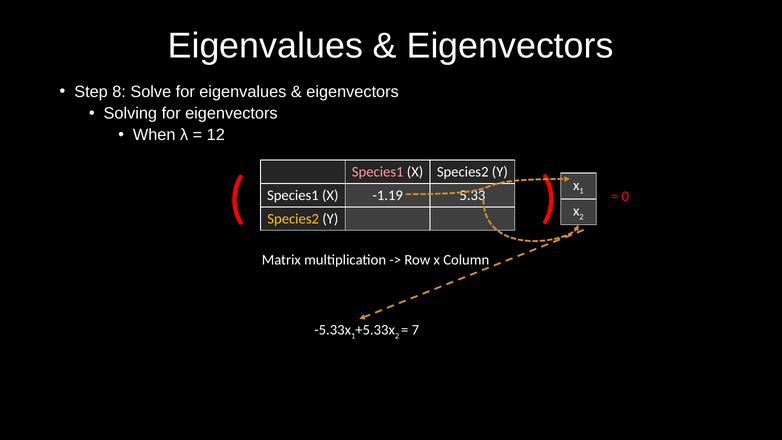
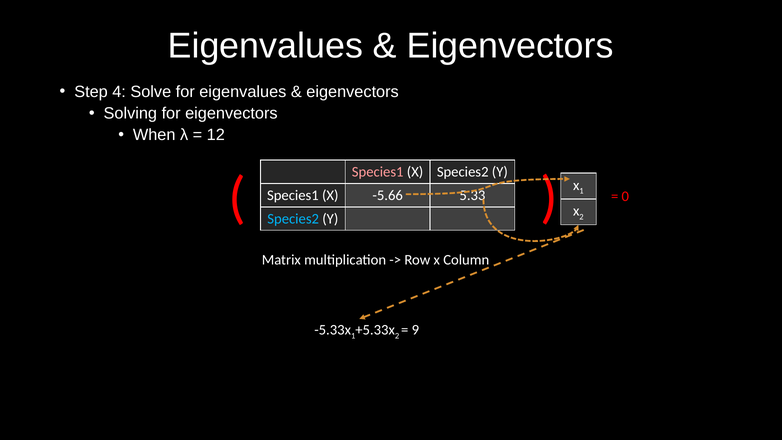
8: 8 -> 4 (119, 92)
-1.19: -1.19 -> -5.66 (388, 195)
Species2 colour: yellow -> light blue (293, 219)
7: 7 -> 9 (415, 330)
